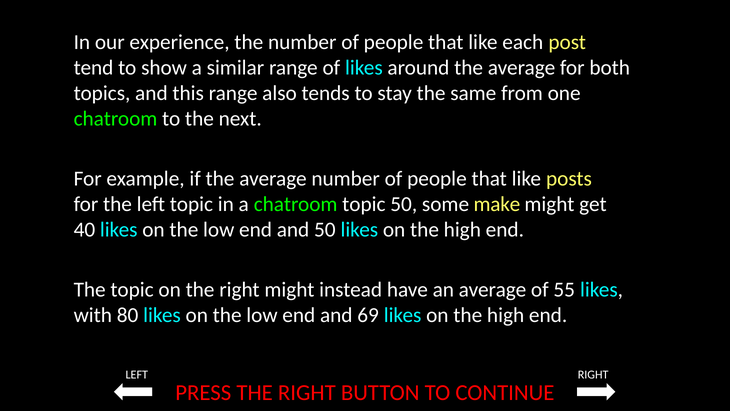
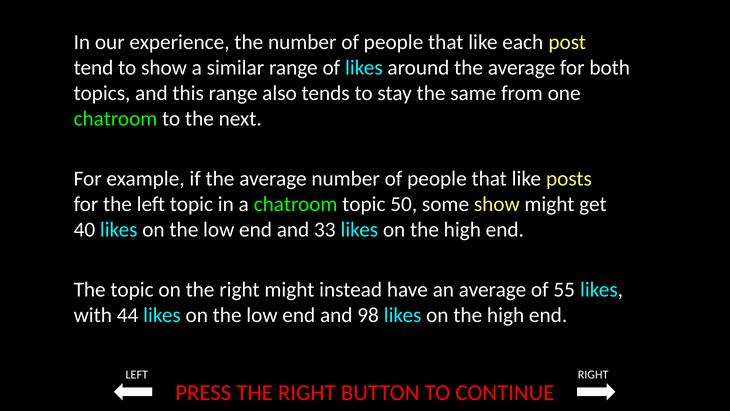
some make: make -> show (497, 204)
and 50: 50 -> 33 (325, 230)
80: 80 -> 44 (128, 315)
69: 69 -> 98 (368, 315)
